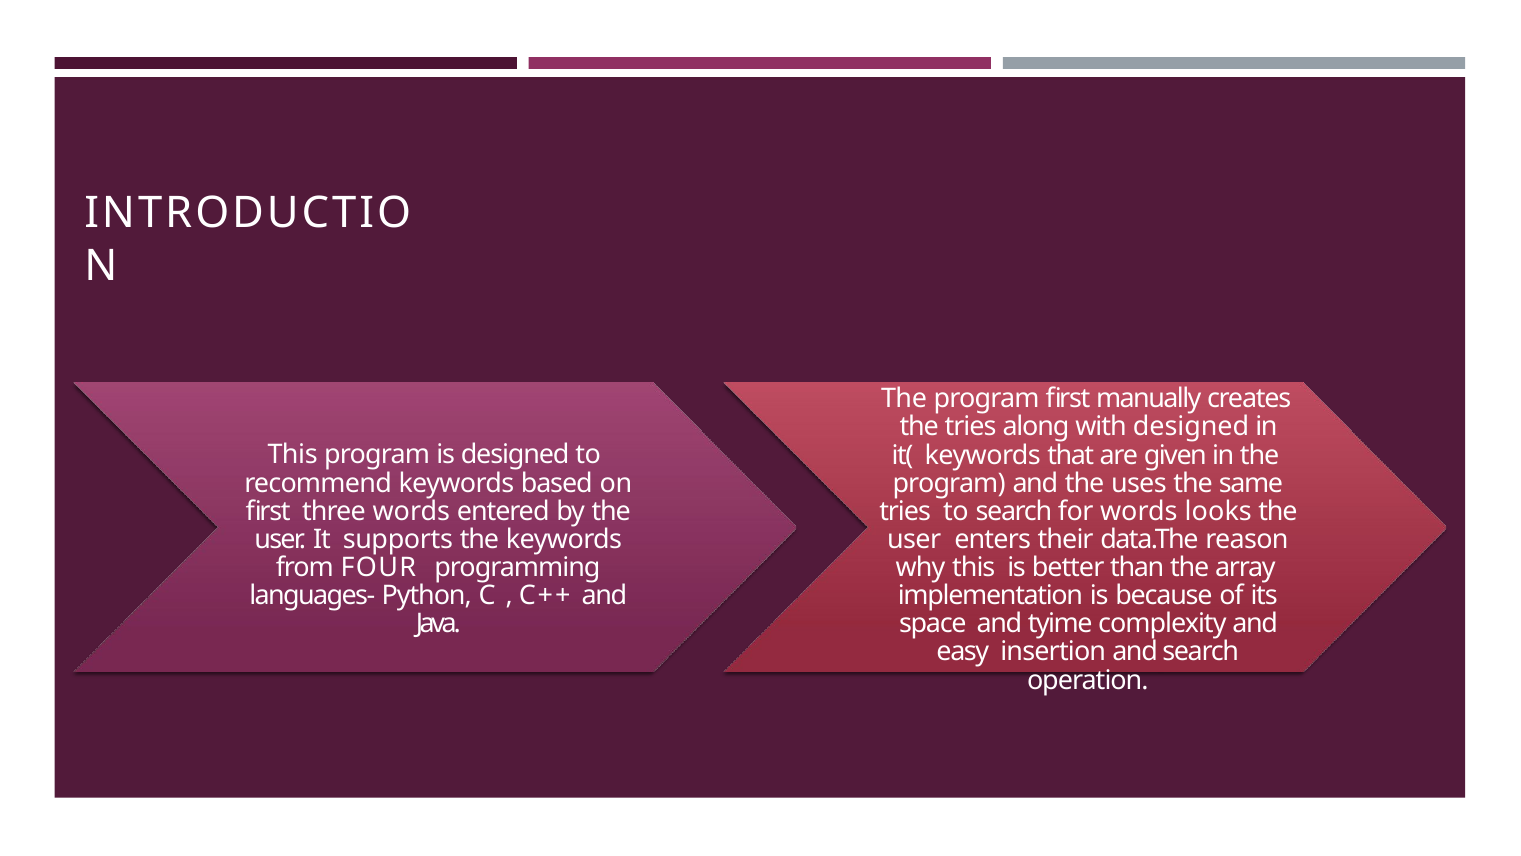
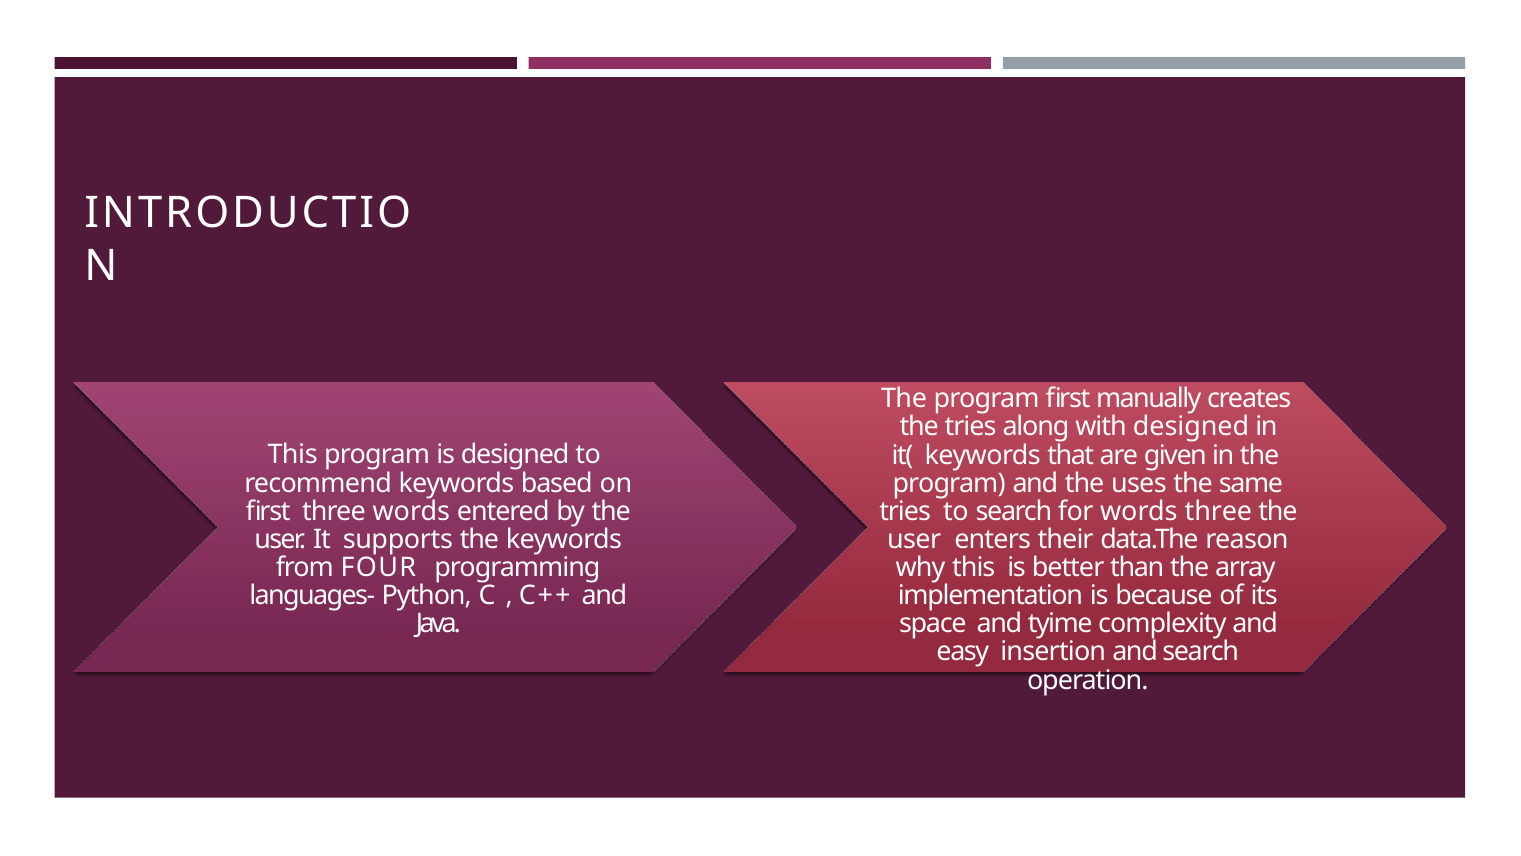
words looks: looks -> three (1218, 511)
